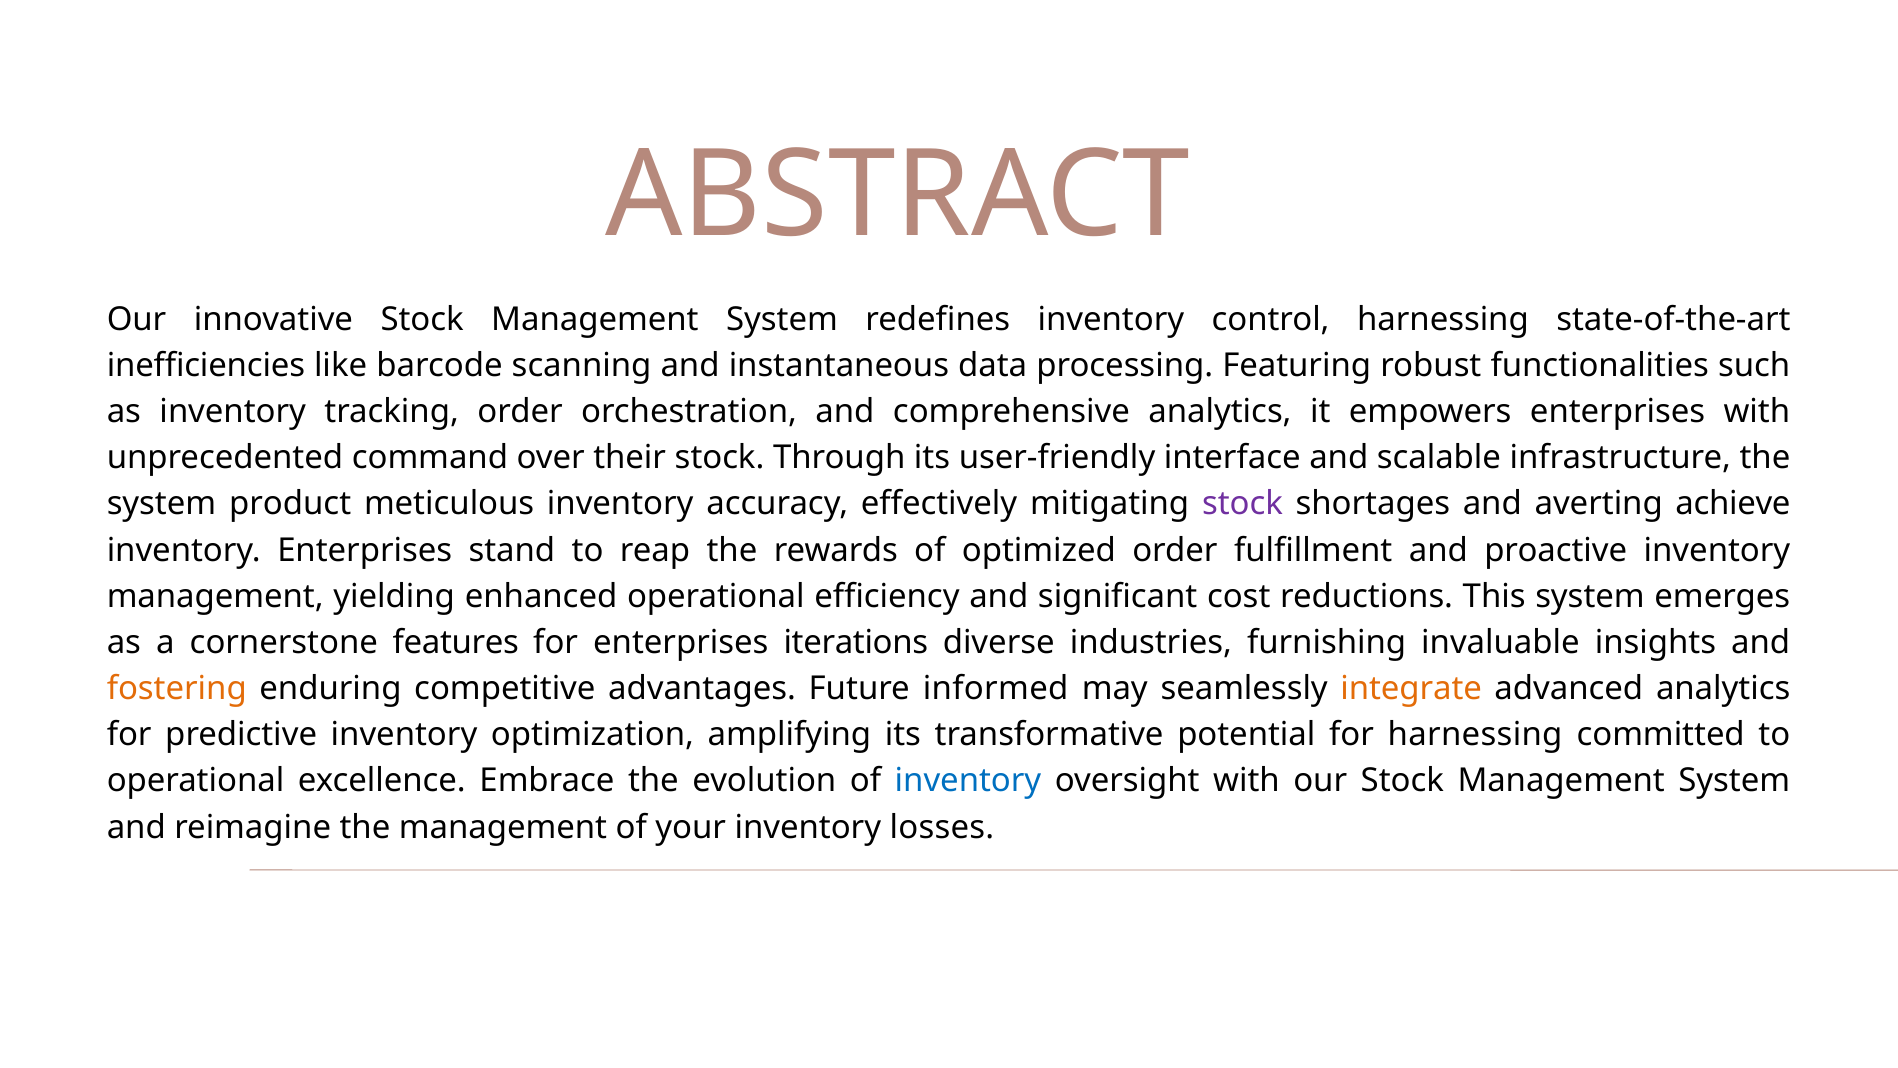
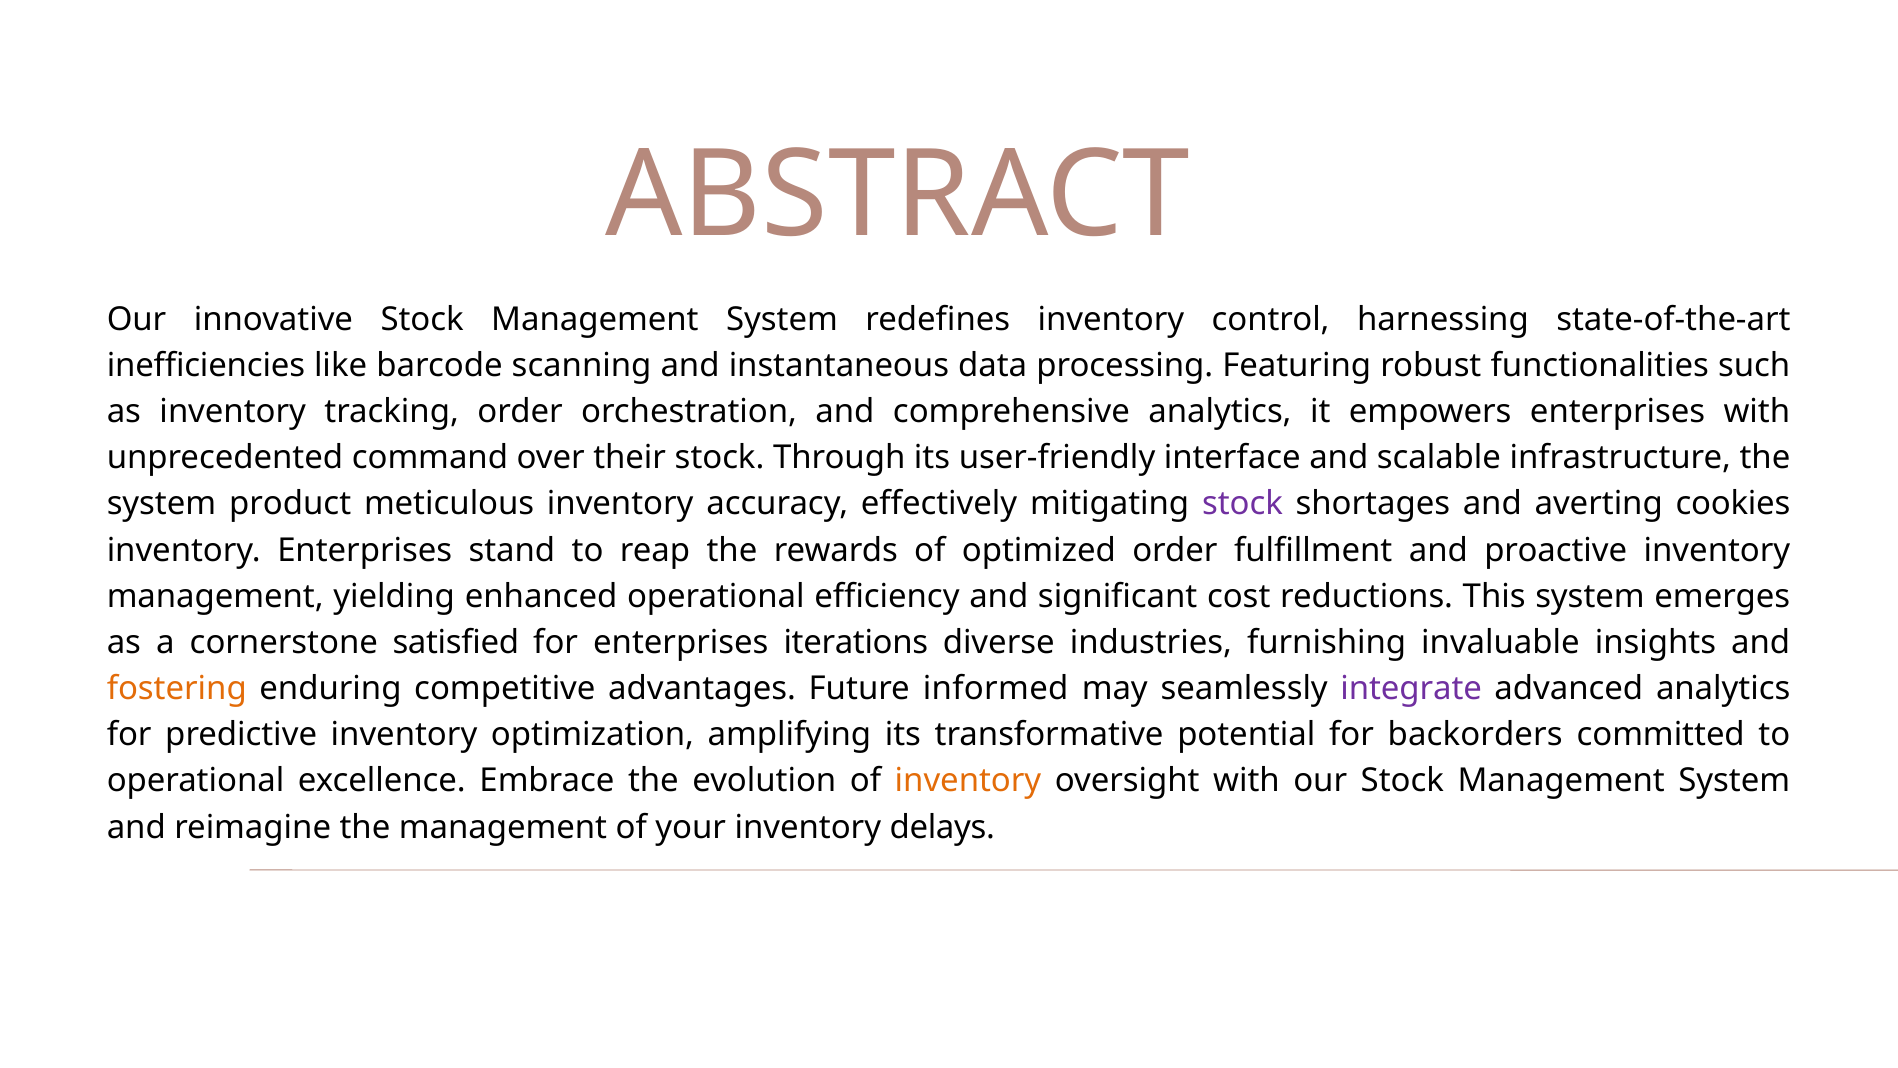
achieve: achieve -> cookies (1733, 504)
features: features -> satisfied (456, 642)
integrate colour: orange -> purple (1411, 688)
for harnessing: harnessing -> backorders (1475, 735)
inventory colour: blue -> orange (968, 781)
losses: losses -> delays (942, 827)
